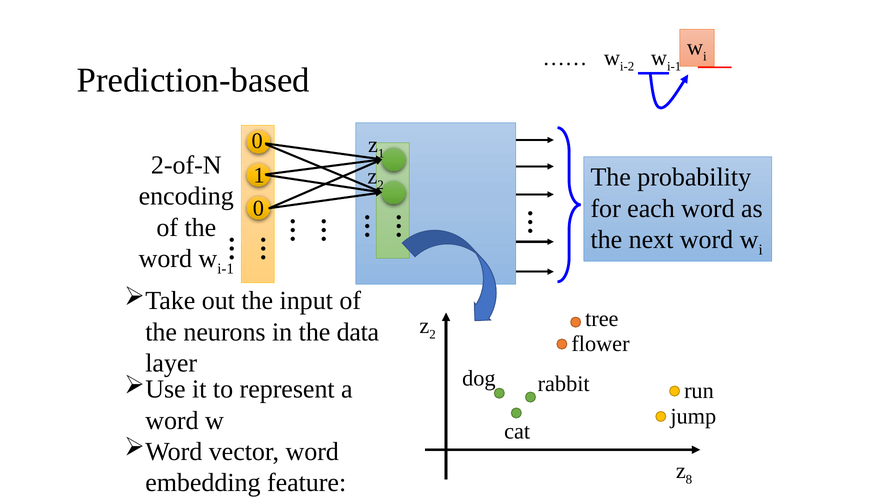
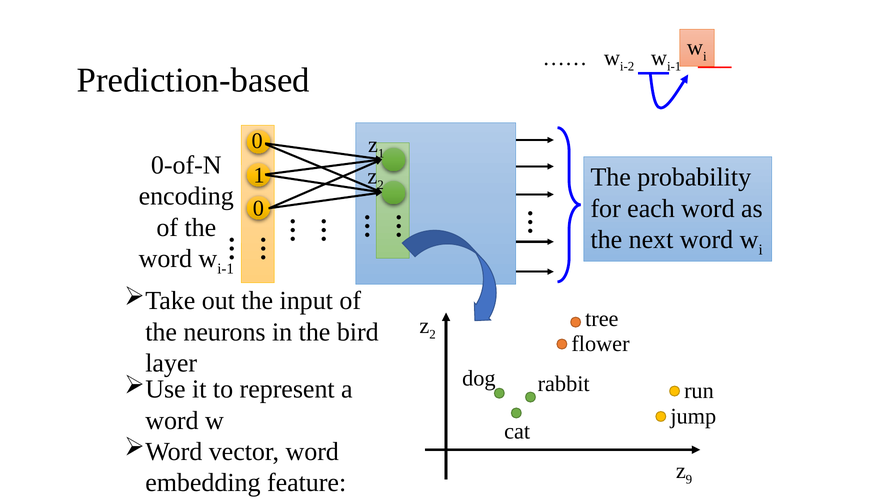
2-of-N: 2-of-N -> 0-of-N (186, 165)
data: data -> bird (358, 332)
8: 8 -> 9 (689, 479)
